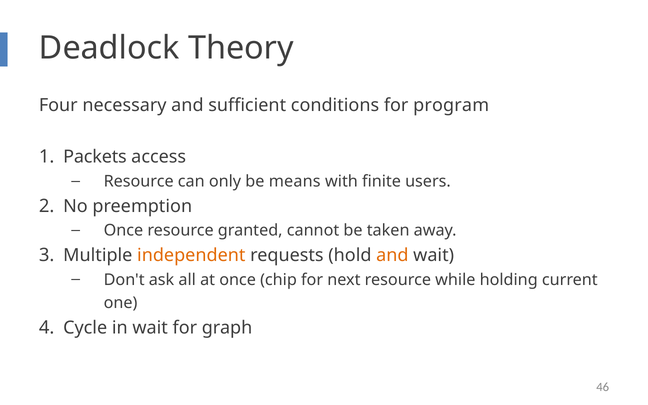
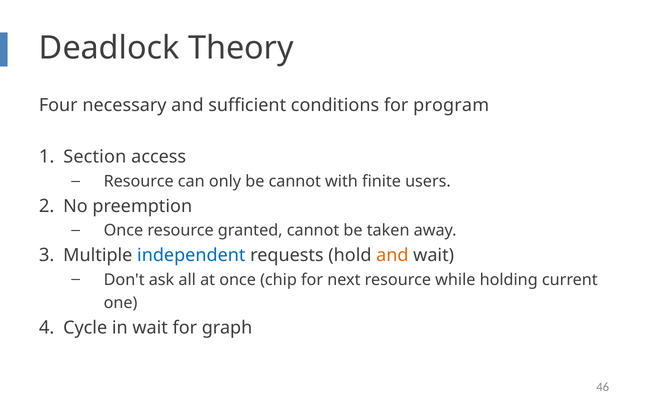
Packets: Packets -> Section (95, 157)
be means: means -> cannot (295, 181)
independent colour: orange -> blue (191, 255)
